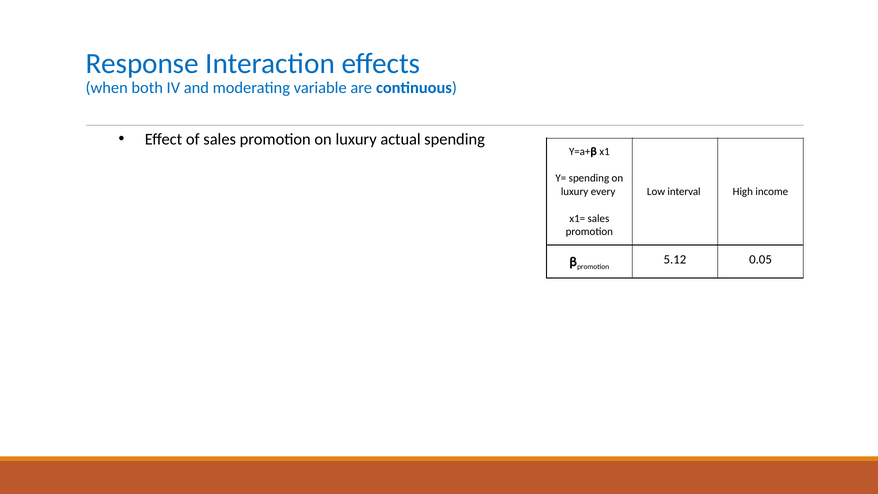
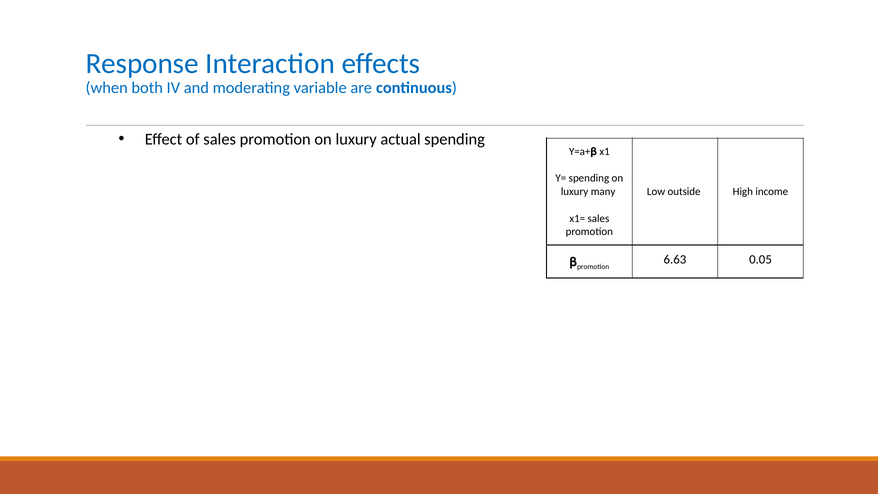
every: every -> many (603, 192)
interval: interval -> outside (684, 192)
5.12: 5.12 -> 6.63 (675, 259)
